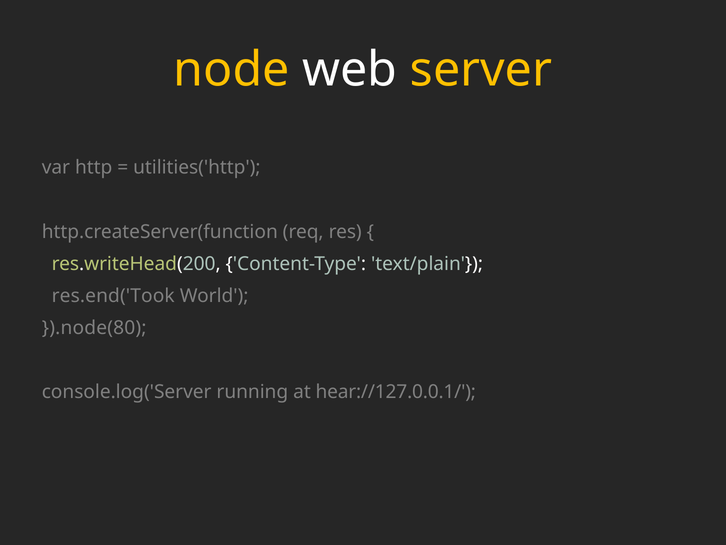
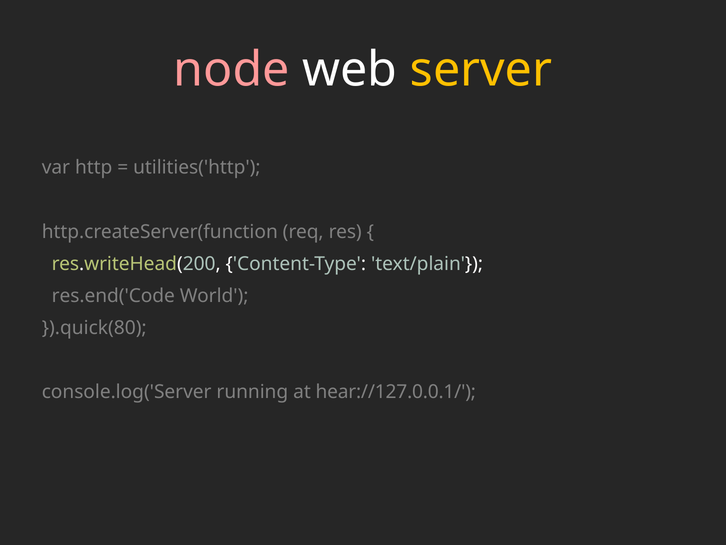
node colour: yellow -> pink (232, 70)
res.end('Took: res.end('Took -> res.end('Code (113, 295)
}).node(80: }).node(80 -> }).quick(80 (94, 327)
